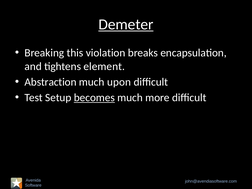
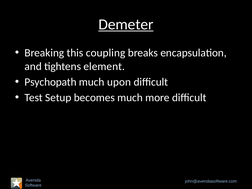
violation: violation -> coupling (106, 53)
Abstraction: Abstraction -> Psychopath (51, 82)
becomes underline: present -> none (94, 98)
